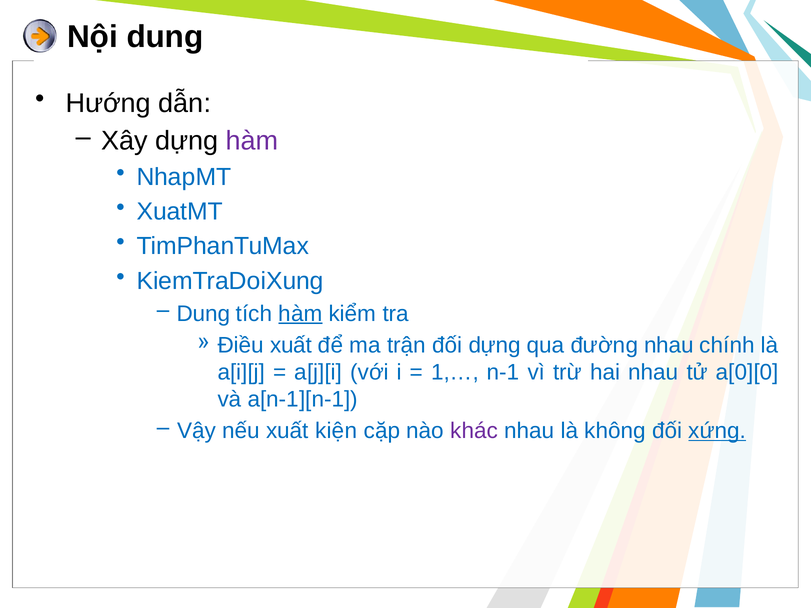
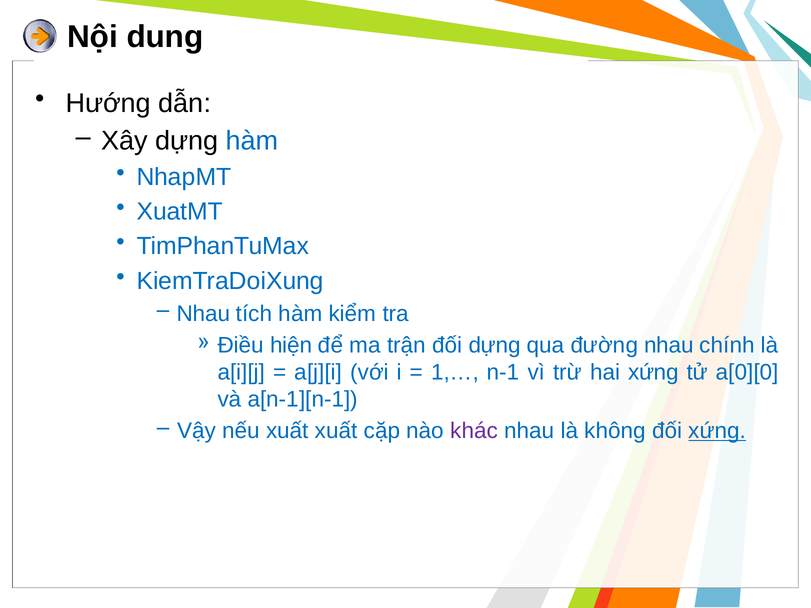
hàm colour: purple -> blue (252, 141)
Dung: Dung -> Nhau (204, 314)
hàm underline: present -> none (300, 314)
Điều xuất: xuất -> hiện (291, 345)
hai nhau: nhau -> xứng (653, 372)
xuất kiện: kiện -> xuất (336, 431)
